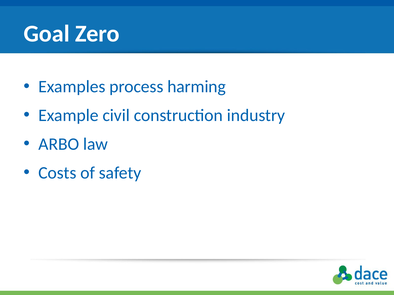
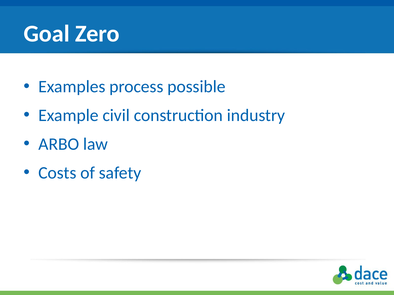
harming: harming -> possible (196, 87)
